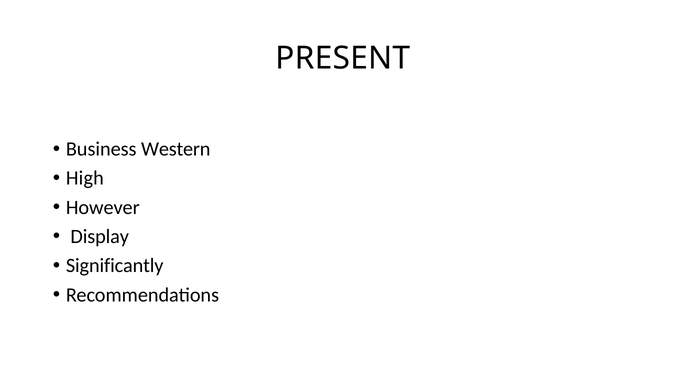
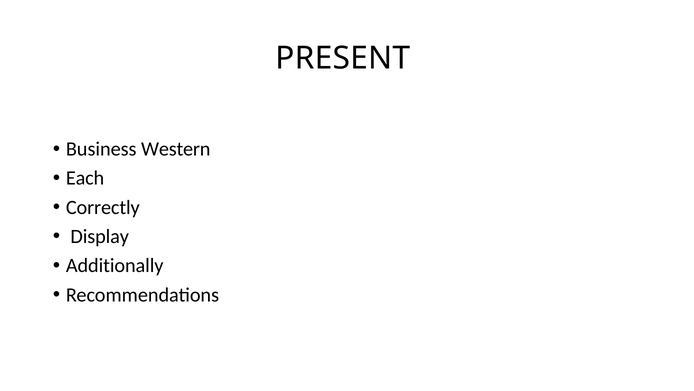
High: High -> Each (85, 178)
However: However -> Correctly (103, 207)
Significantly: Significantly -> Additionally (115, 265)
